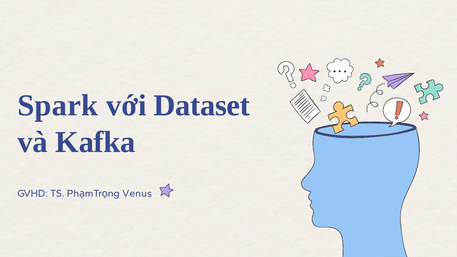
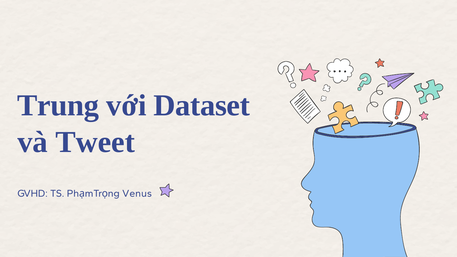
Spark: Spark -> Trung (58, 106)
Kafka: Kafka -> Tweet (95, 142)
